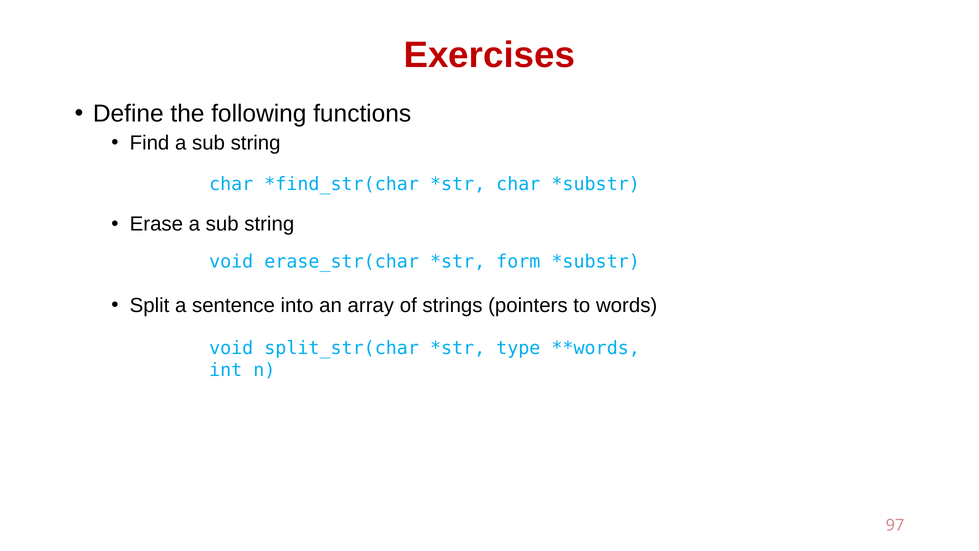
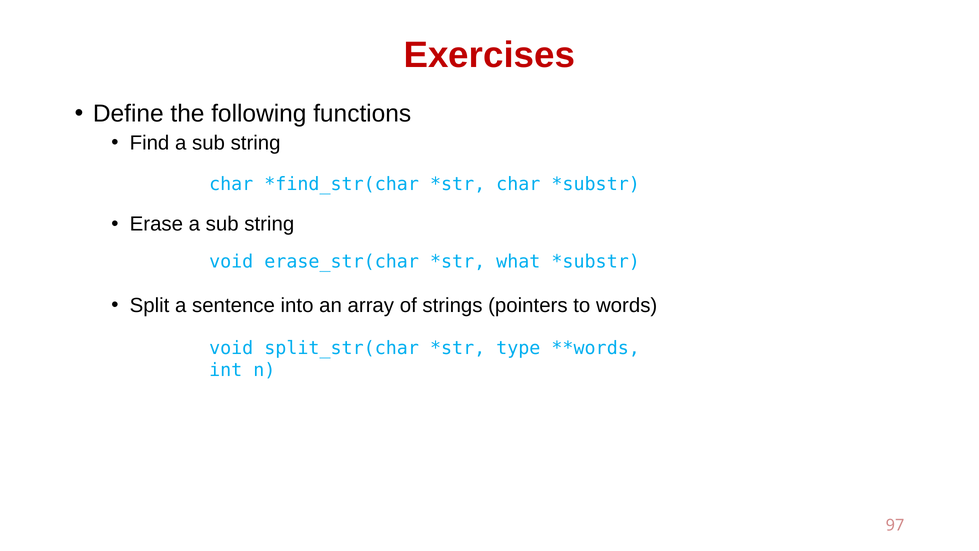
form: form -> what (518, 261)
